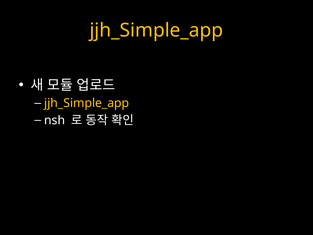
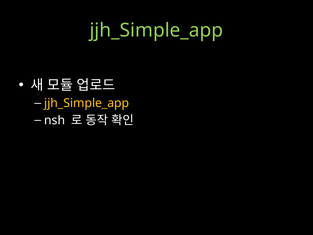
jjh_Simple_app colour: yellow -> light green (156, 30)
